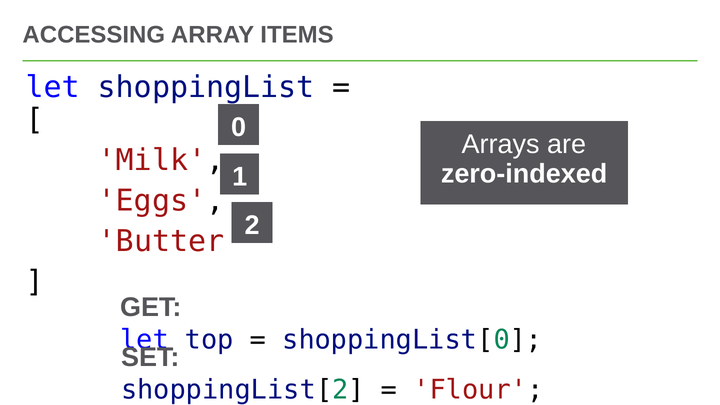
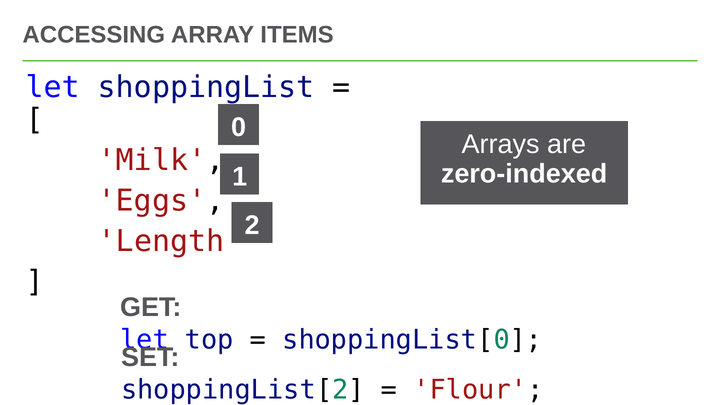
Butter: Butter -> Length (170, 241)
